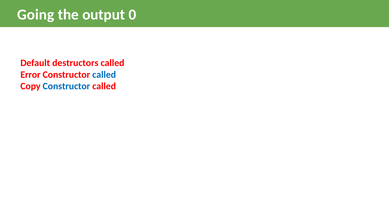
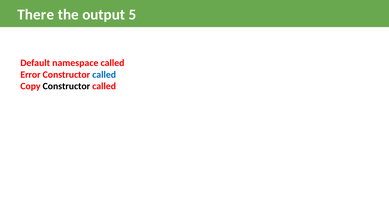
Going: Going -> There (36, 15)
0: 0 -> 5 (132, 15)
destructors: destructors -> namespace (75, 63)
Constructor colour: blue -> black (66, 86)
